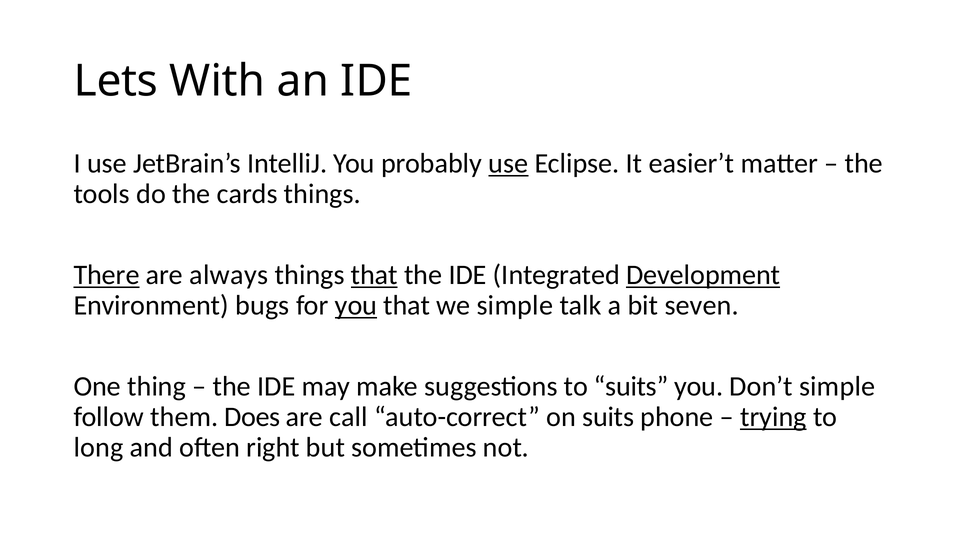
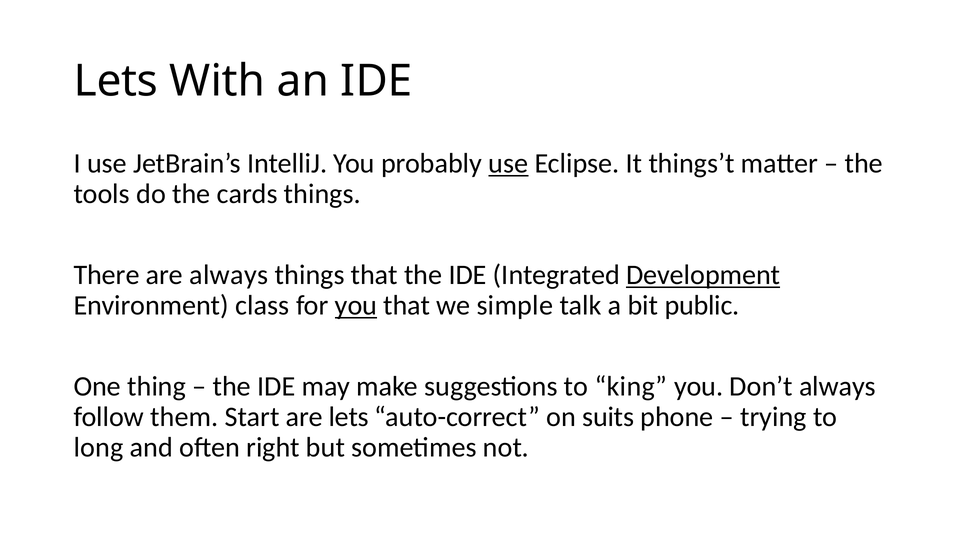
easier’t: easier’t -> things’t (692, 163)
There underline: present -> none (107, 275)
that underline: present -> none (374, 275)
bugs: bugs -> class (262, 305)
seven: seven -> public (702, 305)
to suits: suits -> king (631, 386)
Don’t simple: simple -> always (837, 386)
Does: Does -> Start (252, 417)
are call: call -> lets (349, 417)
trying underline: present -> none (773, 417)
